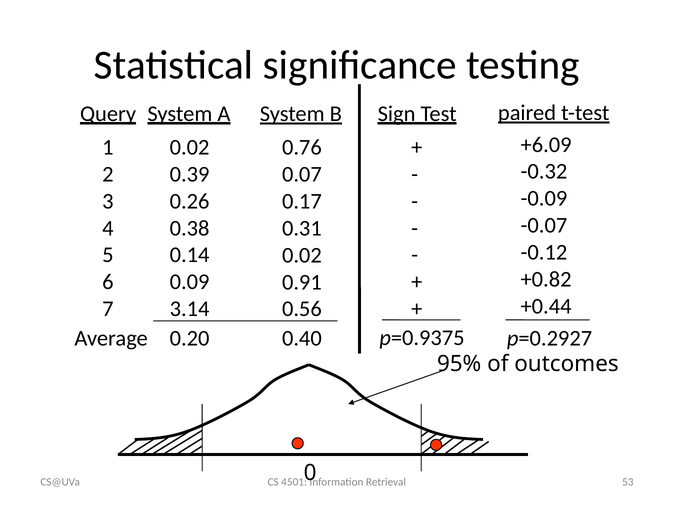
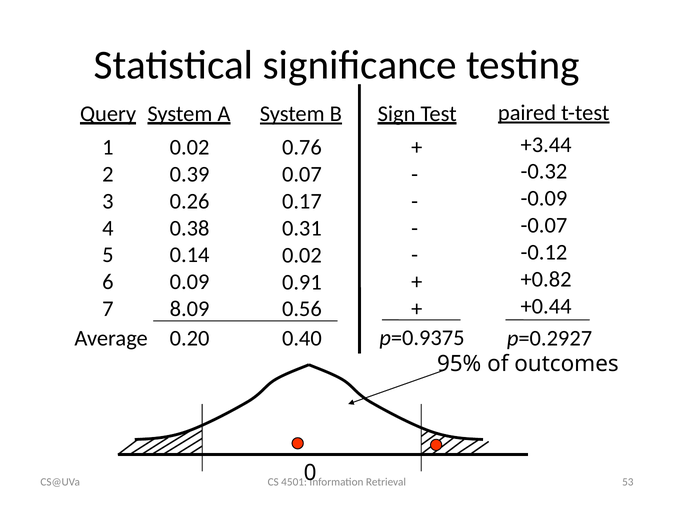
+6.09: +6.09 -> +3.44 (546, 145)
3.14: 3.14 -> 8.09 (190, 309)
